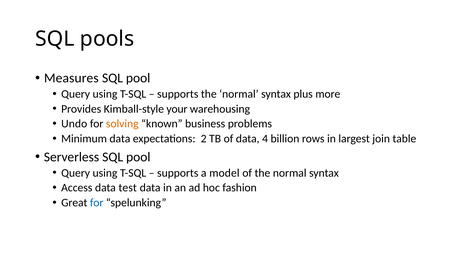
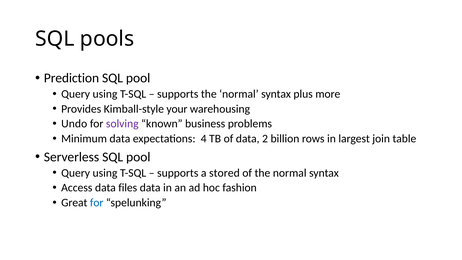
Measures: Measures -> Prediction (71, 78)
solving colour: orange -> purple (122, 124)
2: 2 -> 4 (204, 139)
4: 4 -> 2 (265, 139)
model: model -> stored (224, 173)
test: test -> files (128, 188)
